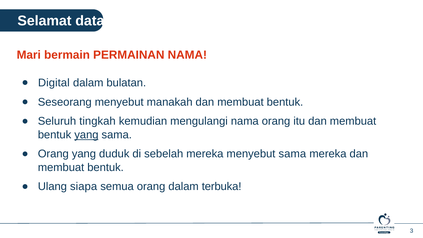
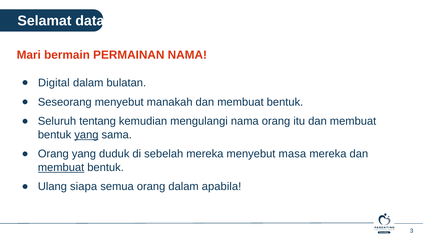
tingkah: tingkah -> tentang (98, 121)
menyebut sama: sama -> masa (292, 154)
membuat underline: none -> present (61, 167)
terbuka: terbuka -> apabila (222, 187)
